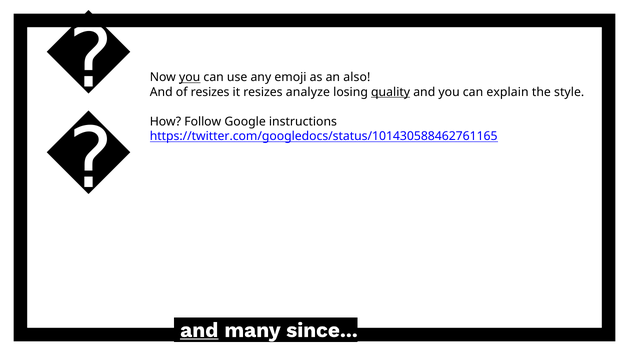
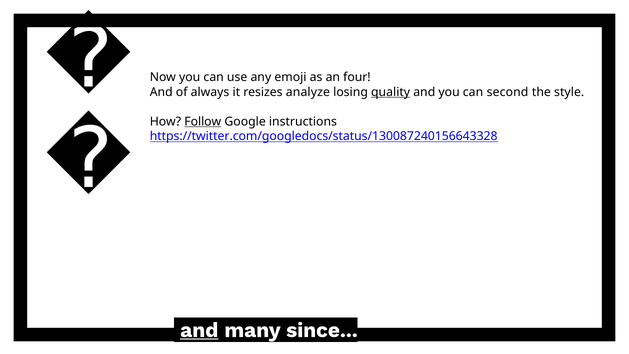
you underline: present -> none (190, 77)
also: also -> four (357, 77)
of resizes: resizes -> always (210, 92)
explain: explain -> second (508, 92)
Follow underline: none -> present (203, 121)
https://twitter.com/googledocs/status/101430588462761165: https://twitter.com/googledocs/status/101430588462761165 -> https://twitter.com/googledocs/status/130087240156643328 (324, 136)
